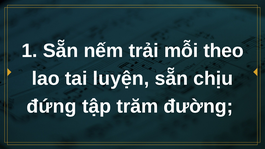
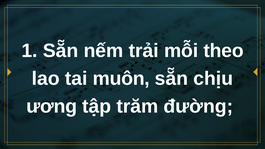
luyện: luyện -> muôn (121, 79)
đứng: đứng -> ương (52, 106)
